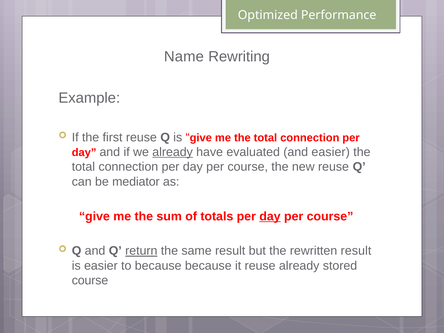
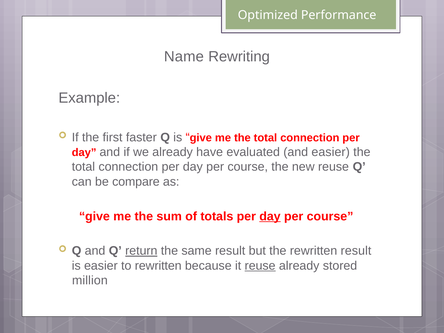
first reuse: reuse -> faster (141, 137)
already underline: present -> none (173, 152)
mediator: mediator -> compare (136, 182)
to because: because -> rewritten (158, 266)
reuse underline: none -> present (260, 266)
course: course -> million (90, 281)
